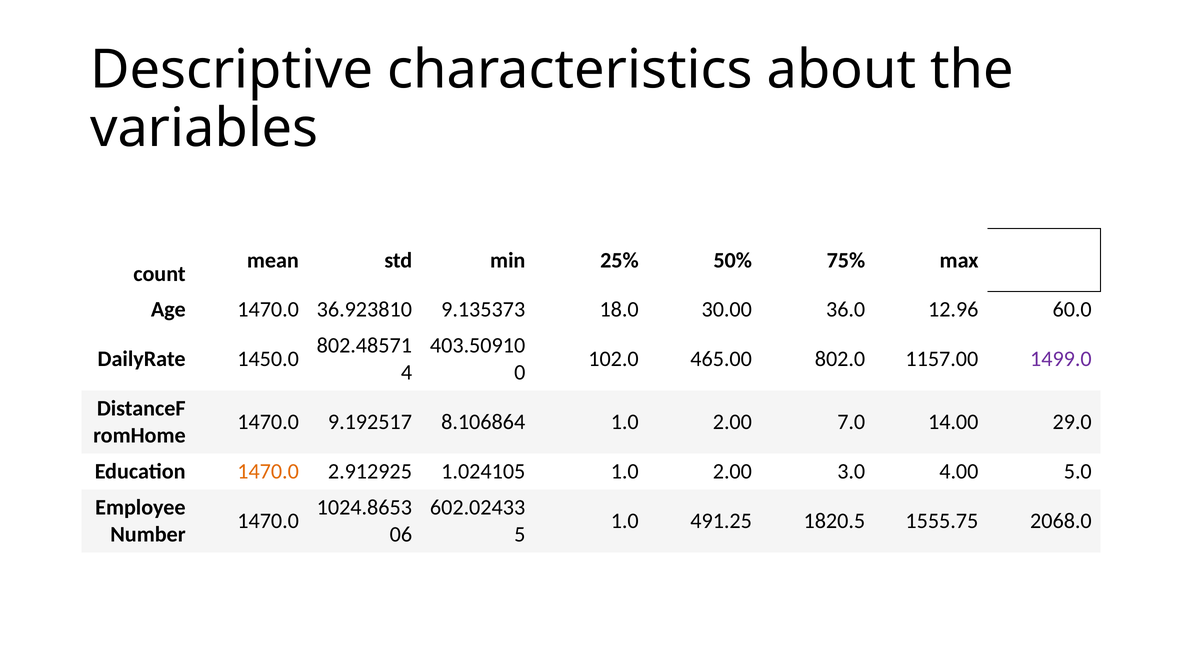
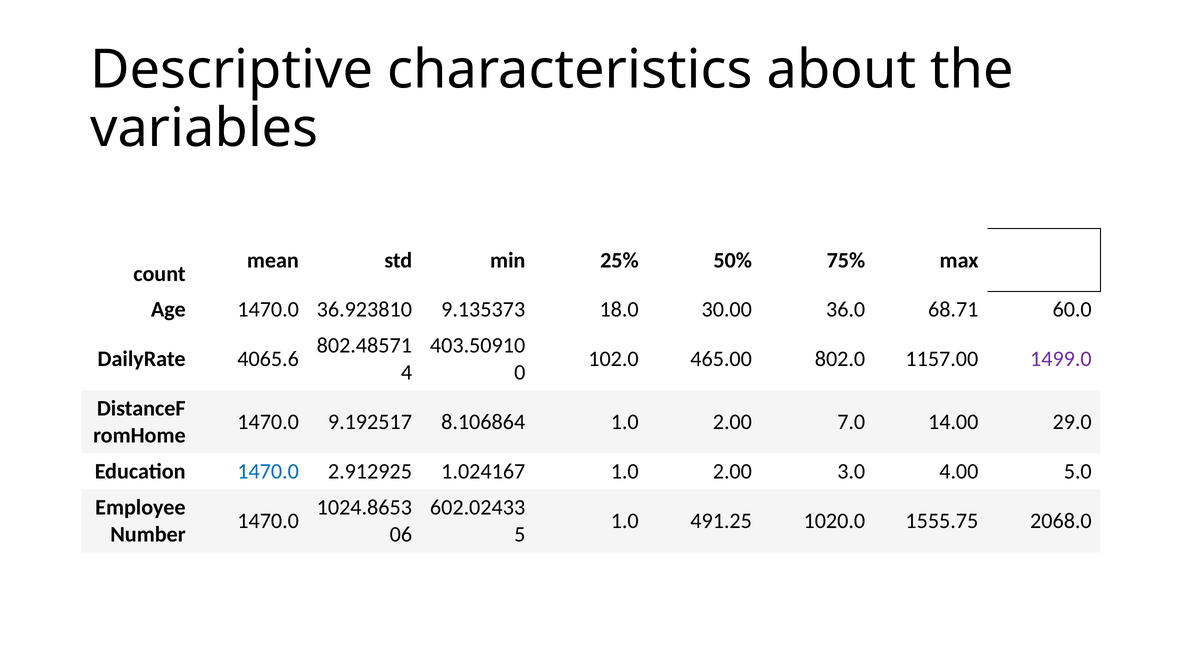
12.96: 12.96 -> 68.71 (953, 310)
1450.0: 1450.0 -> 4065.6 (268, 359)
1470.0 colour: orange -> blue (268, 472)
1.024105: 1.024105 -> 1.024167 (483, 472)
1820.5: 1820.5 -> 1020.0 (834, 521)
